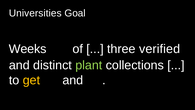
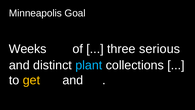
Universities: Universities -> Minneapolis (35, 13)
verified: verified -> serious (160, 49)
plant colour: light green -> light blue (89, 65)
